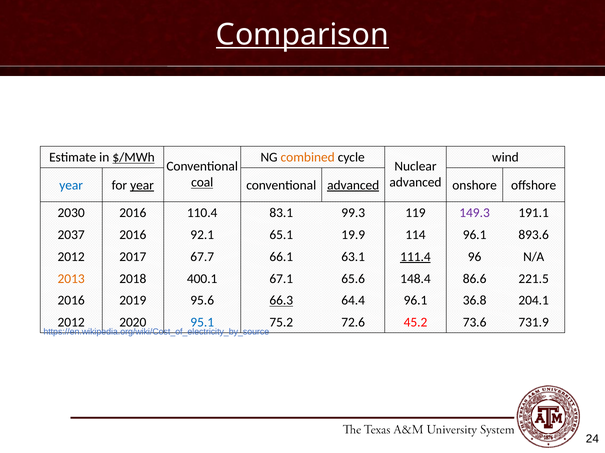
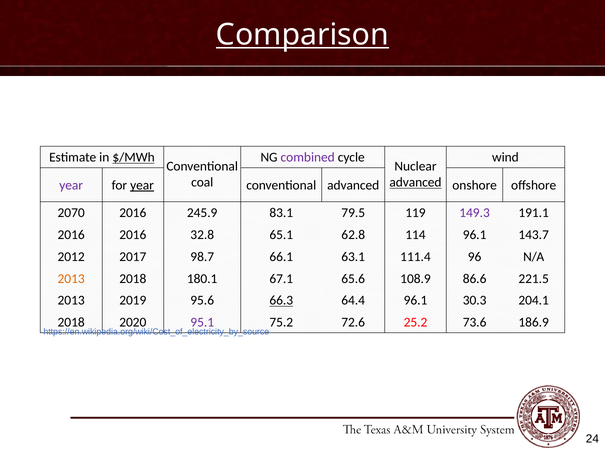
combined colour: orange -> purple (308, 158)
coal underline: present -> none (202, 183)
advanced underline: none -> present (415, 183)
year colour: blue -> purple (71, 186)
advanced underline: present -> none (353, 186)
2030: 2030 -> 2070 (71, 213)
110.4: 110.4 -> 245.9 (202, 213)
99.3: 99.3 -> 79.5 (353, 213)
2037: 2037 -> 2016 (71, 235)
92.1: 92.1 -> 32.8 (202, 235)
19.9: 19.9 -> 62.8 (353, 235)
893.6: 893.6 -> 143.7 (534, 235)
67.7: 67.7 -> 98.7 (202, 257)
111.4 underline: present -> none (415, 257)
400.1: 400.1 -> 180.1 (202, 279)
148.4: 148.4 -> 108.9 (415, 279)
2016: 2016 -> 2013 (71, 301)
36.8: 36.8 -> 30.3 (475, 301)
2012: 2012 -> 2018 (71, 323)
95.1 colour: blue -> purple (202, 323)
45.2: 45.2 -> 25.2 (416, 323)
731.9: 731.9 -> 186.9 (534, 323)
